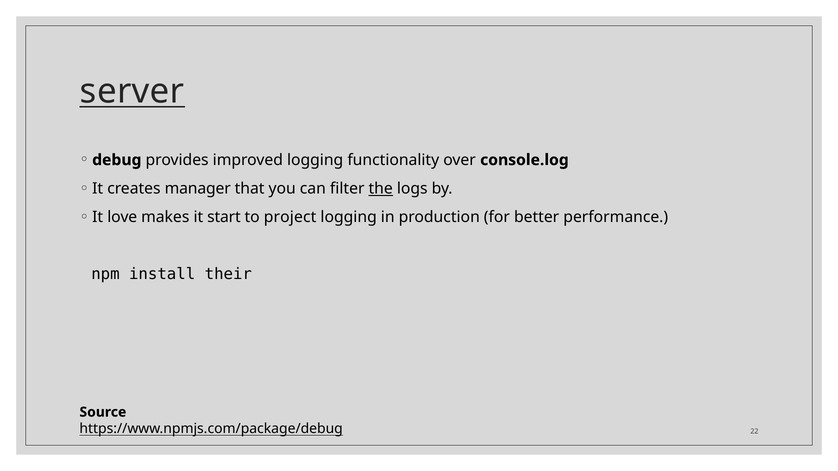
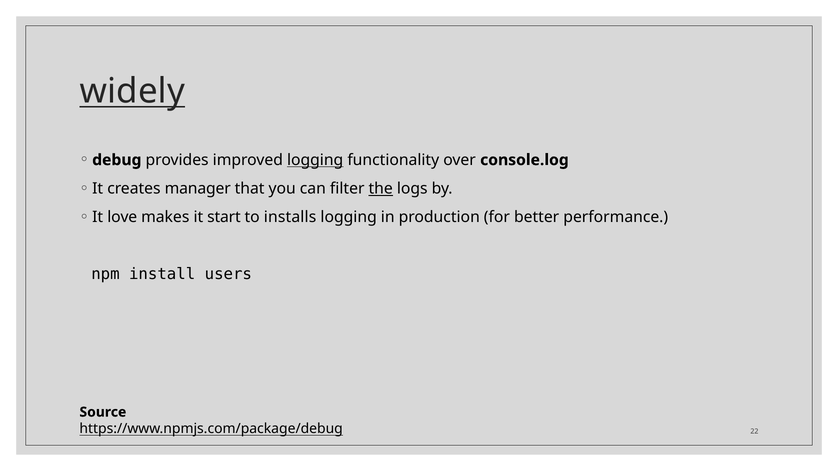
server: server -> widely (132, 91)
logging underline: none -> present (315, 160)
project: project -> installs (290, 217)
their: their -> users (228, 275)
